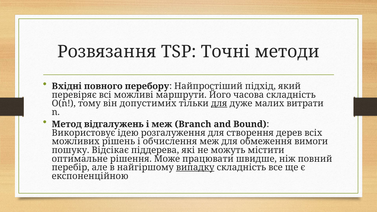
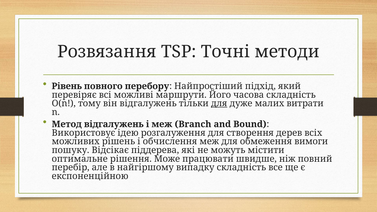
Вхідні: Вхідні -> Рівень (67, 86)
він допустимих: допустимих -> відгалужень (148, 103)
випадку underline: present -> none (195, 167)
